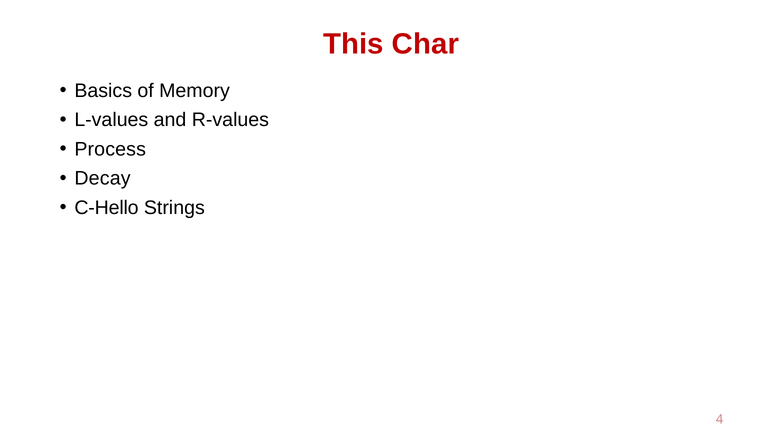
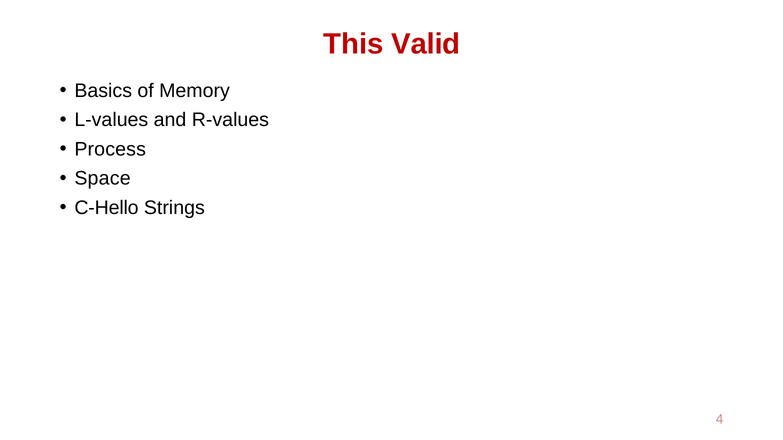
Char: Char -> Valid (426, 44)
Decay: Decay -> Space (103, 179)
